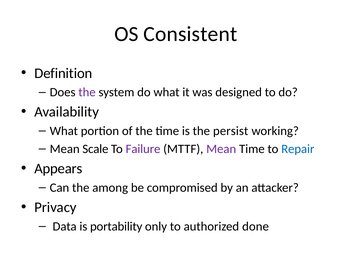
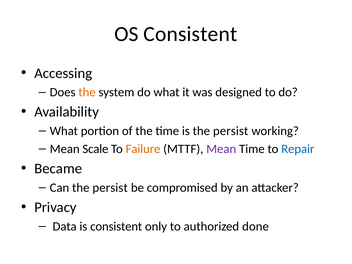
Definition: Definition -> Accessing (63, 73)
the colour: purple -> orange (87, 92)
Failure colour: purple -> orange (143, 149)
Appears: Appears -> Became (58, 169)
Can the among: among -> persist (110, 188)
is portability: portability -> consistent (116, 226)
